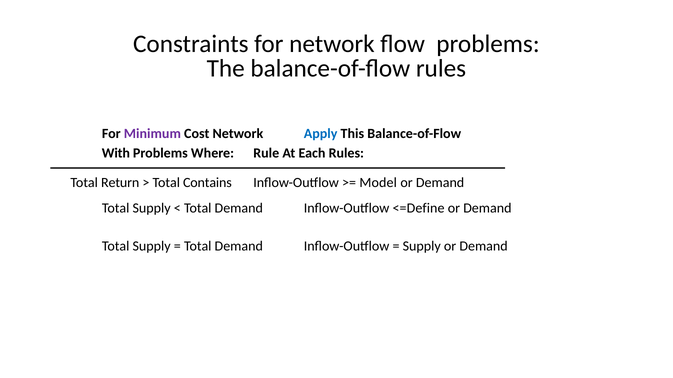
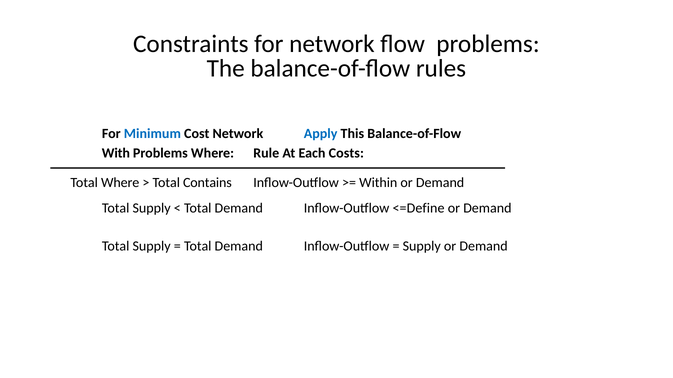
Minimum colour: purple -> blue (152, 134)
Each Rules: Rules -> Costs (346, 153)
Total Return: Return -> Where (120, 183)
Model: Model -> Within (378, 183)
